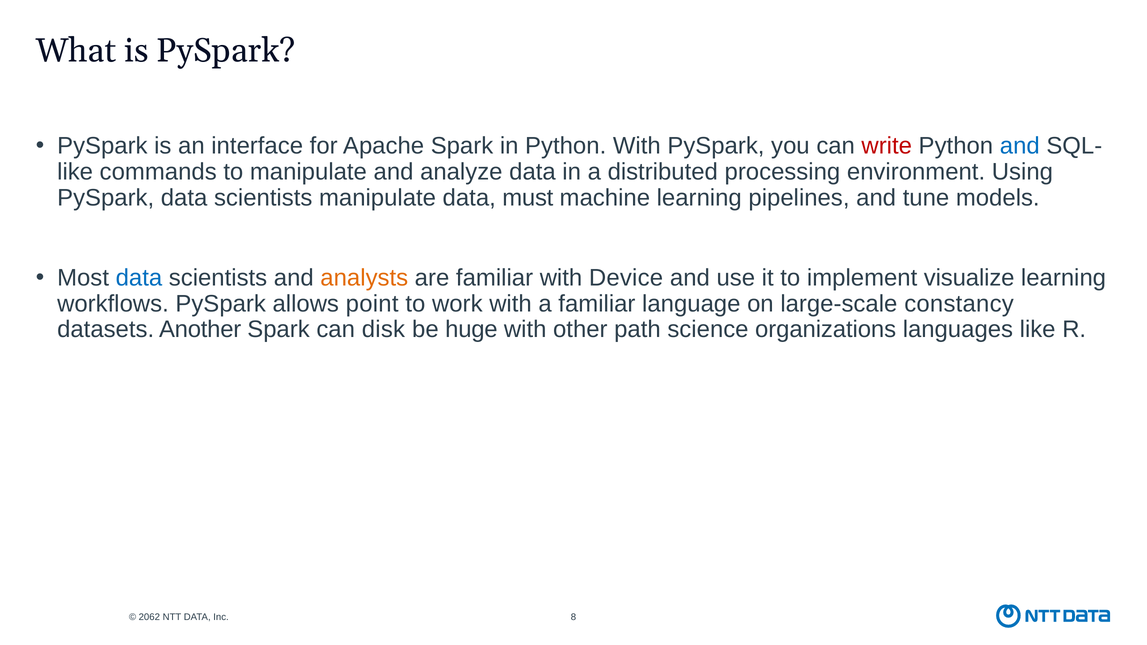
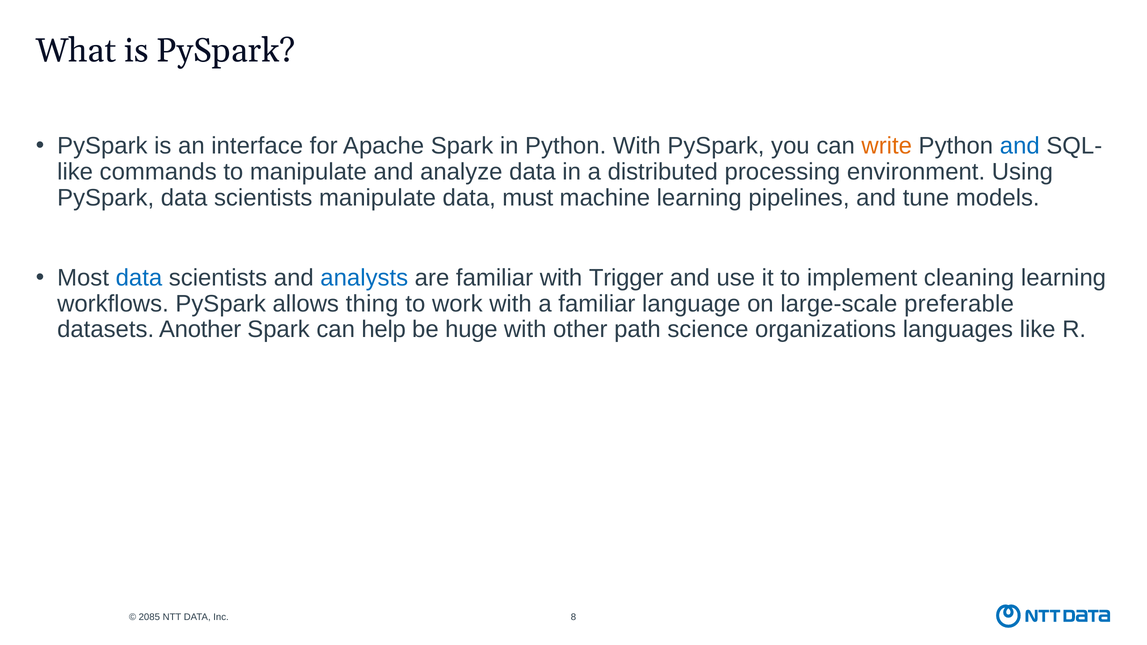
write colour: red -> orange (887, 146)
analysts colour: orange -> blue (364, 278)
Device: Device -> Trigger (626, 278)
visualize: visualize -> cleaning (969, 278)
point: point -> thing (372, 304)
constancy: constancy -> preferable (959, 304)
disk: disk -> help (384, 330)
2062: 2062 -> 2085 (149, 617)
